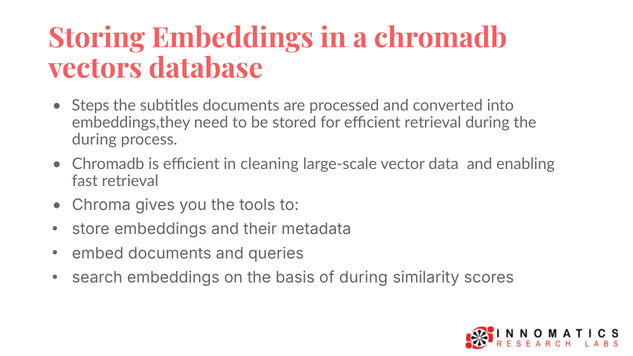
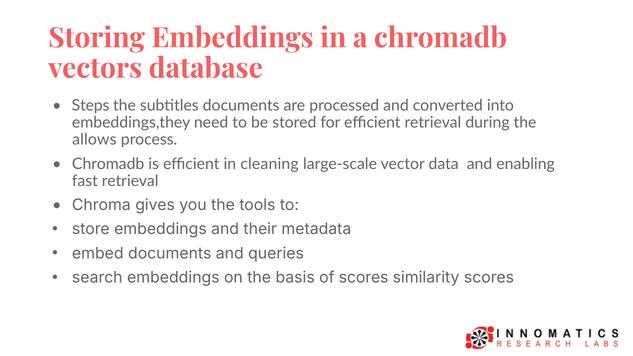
during: during -> allows (94, 140)
of during: during -> scores (364, 278)
